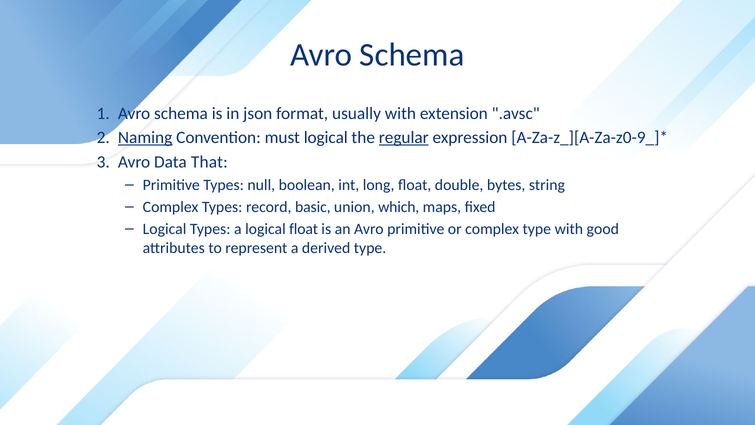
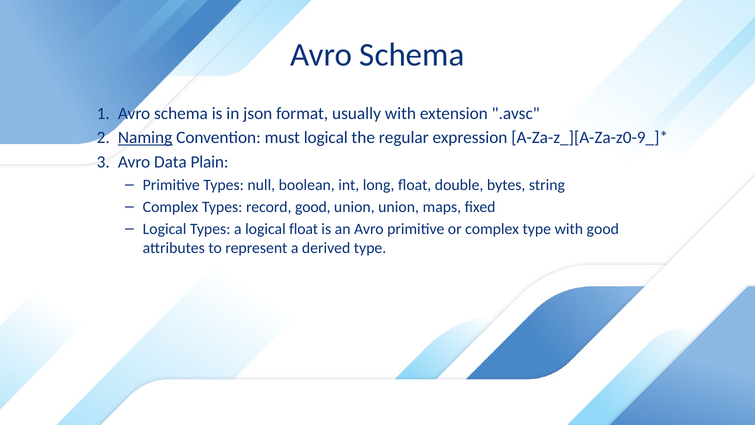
regular underline: present -> none (404, 138)
That: That -> Plain (210, 162)
record basic: basic -> good (313, 207)
union which: which -> union (399, 207)
